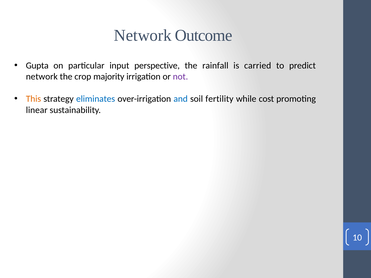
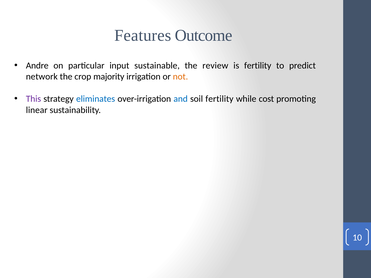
Network: Network -> Features (143, 35)
Gupta: Gupta -> Andre (37, 66)
perspective: perspective -> sustainable (157, 66)
rainfall: rainfall -> review (215, 66)
is carried: carried -> fertility (258, 66)
not colour: purple -> orange (180, 77)
This colour: orange -> purple (33, 99)
